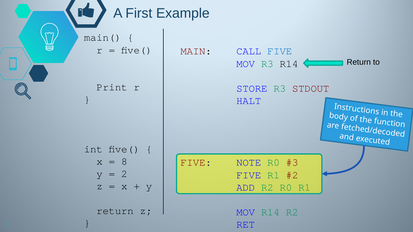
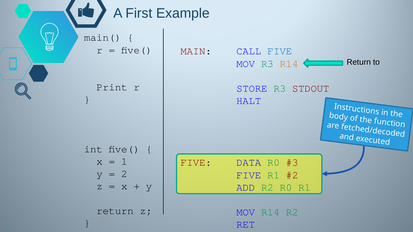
R14 colour: black -> orange (289, 64)
8: 8 -> 1 (124, 162)
NOTE: NOTE -> DATA (249, 163)
